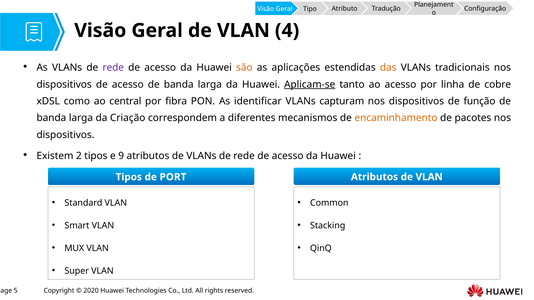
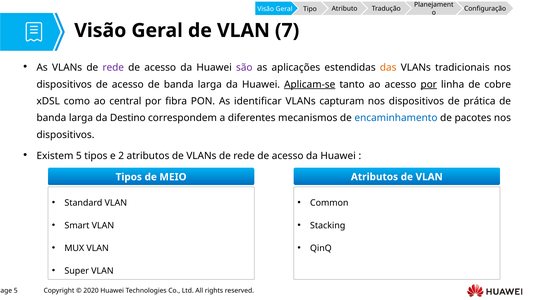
4: 4 -> 7 (287, 31)
são colour: orange -> purple (244, 68)
por underline: none -> present (429, 84)
função: função -> prática (480, 101)
Criação: Criação -> Destino (128, 118)
encaminhamento colour: orange -> blue (396, 118)
Existem 2: 2 -> 5 (79, 156)
9: 9 -> 2 (121, 156)
PORT: PORT -> MEIO (173, 177)
